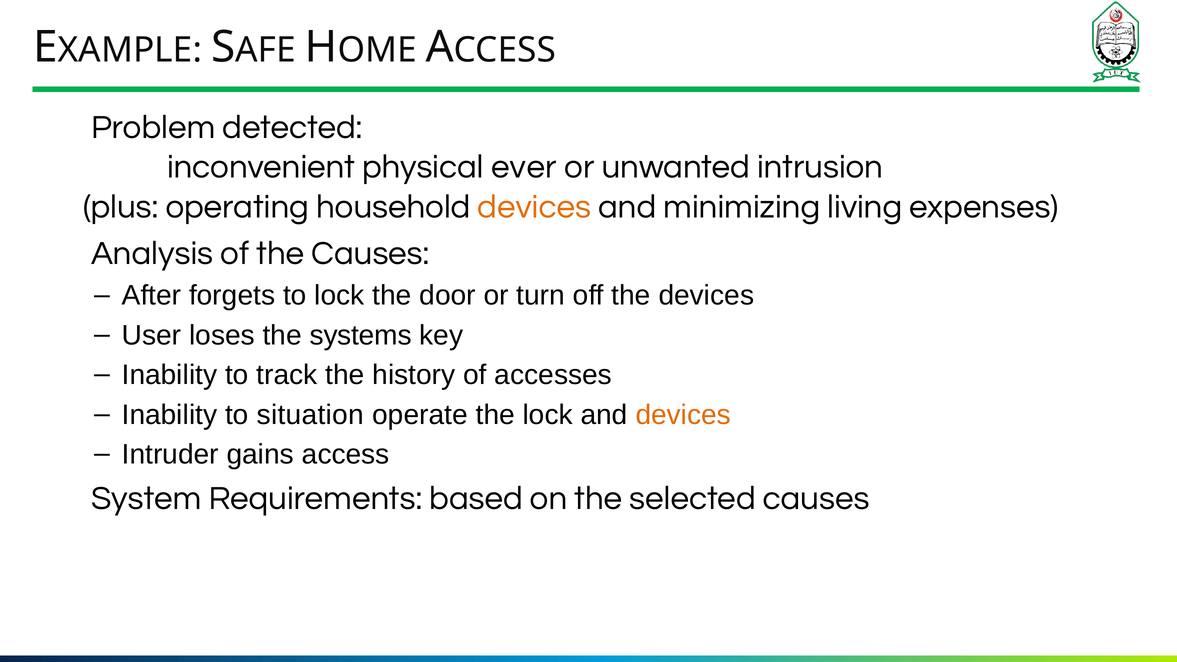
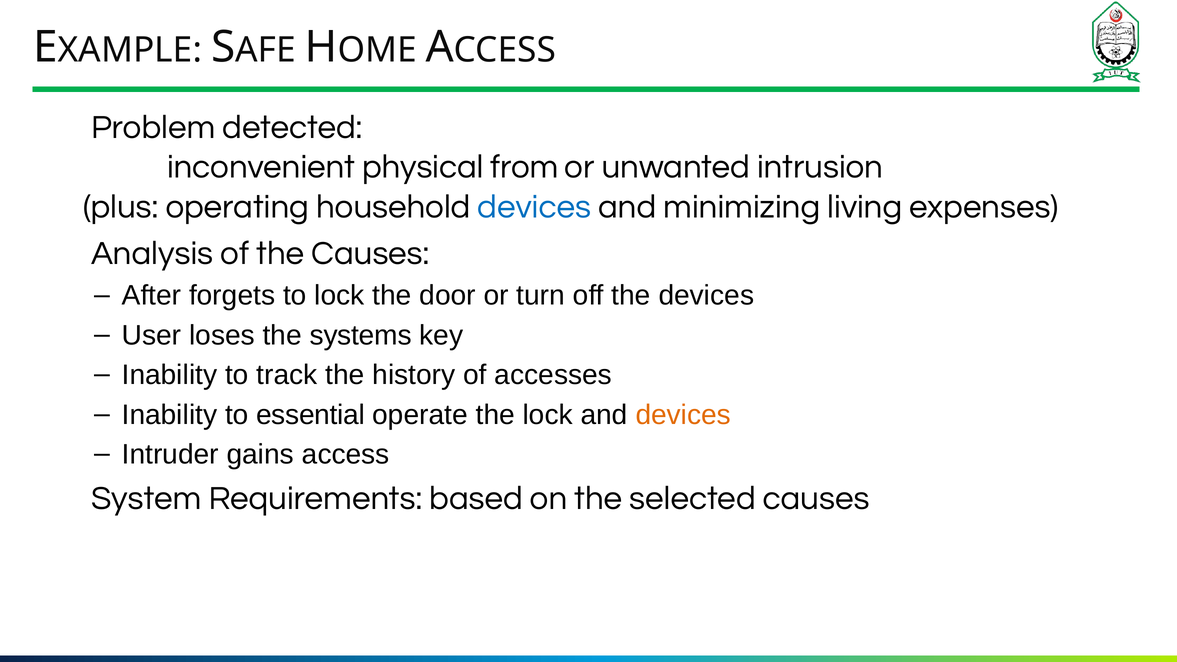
ever: ever -> from (524, 167)
devices colour: orange -> blue (534, 207)
situation: situation -> essential (311, 415)
